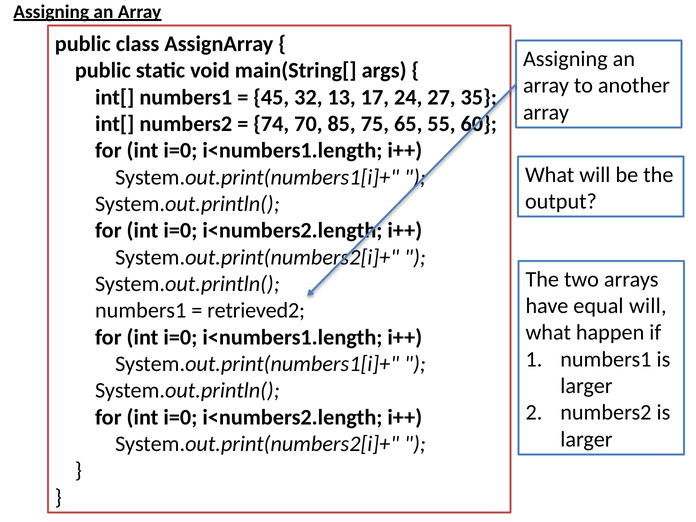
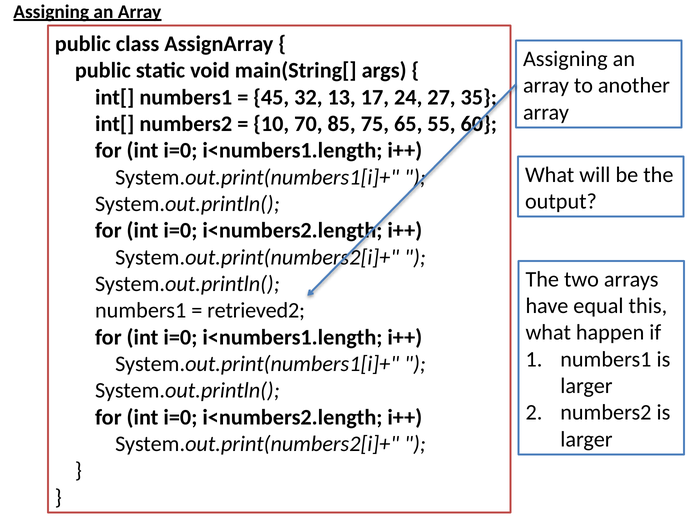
74: 74 -> 10 (271, 124)
equal will: will -> this (648, 306)
